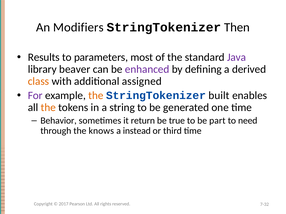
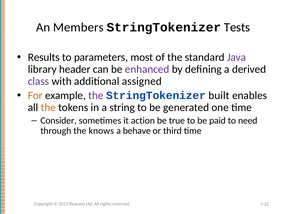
Modifiers: Modifiers -> Members (78, 27)
Then: Then -> Tests (237, 27)
beaver: beaver -> header (75, 69)
class colour: orange -> purple (39, 81)
For colour: purple -> orange (35, 96)
the colour: orange -> purple (96, 96)
Behavior: Behavior -> Consider (59, 121)
return: return -> action (143, 121)
part: part -> paid (217, 121)
instead: instead -> behave (137, 131)
